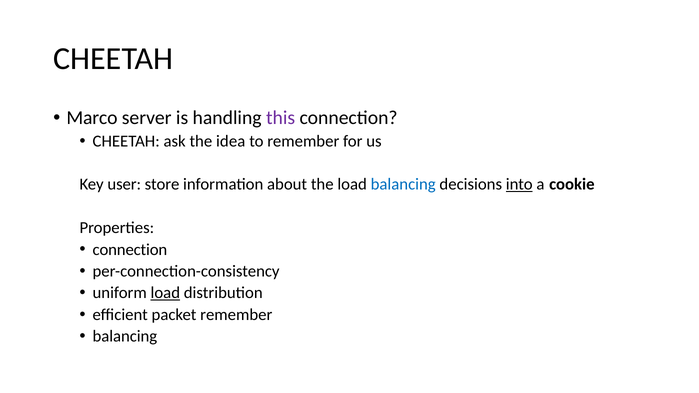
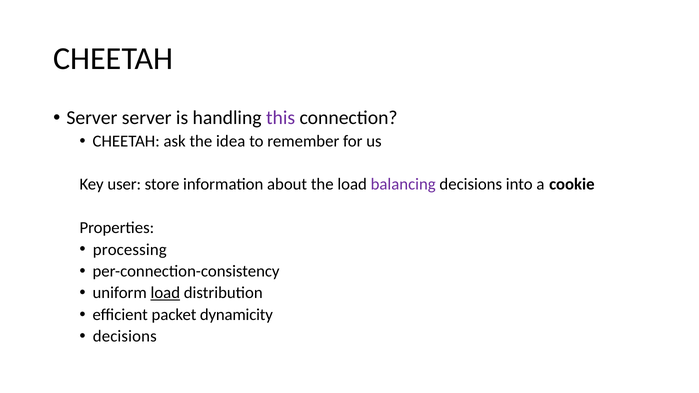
Marco: Marco -> Server (92, 118)
balancing colour: blue -> purple (403, 185)
into underline: present -> none (519, 185)
connection: connection -> processing (130, 250)
packet remember: remember -> dynamicity (236, 315)
balancing: balancing -> decisions (125, 336)
